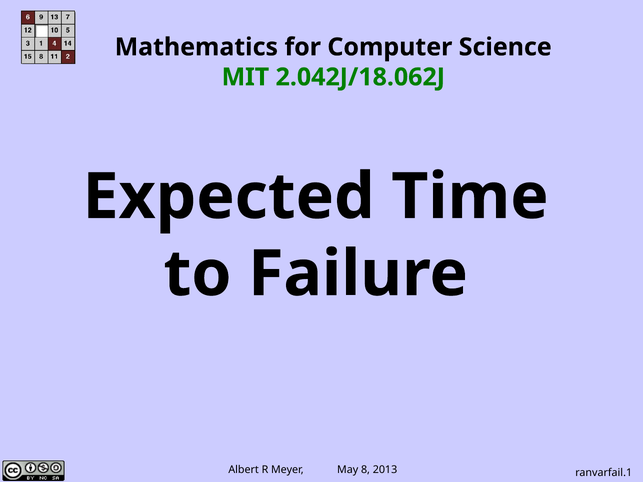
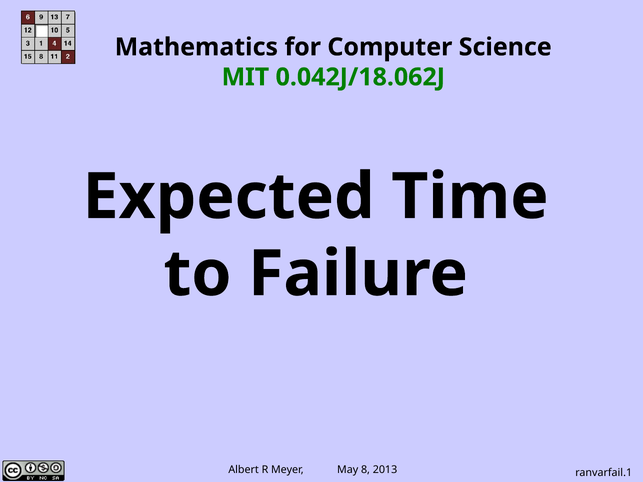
2.042J/18.062J: 2.042J/18.062J -> 0.042J/18.062J (360, 77)
